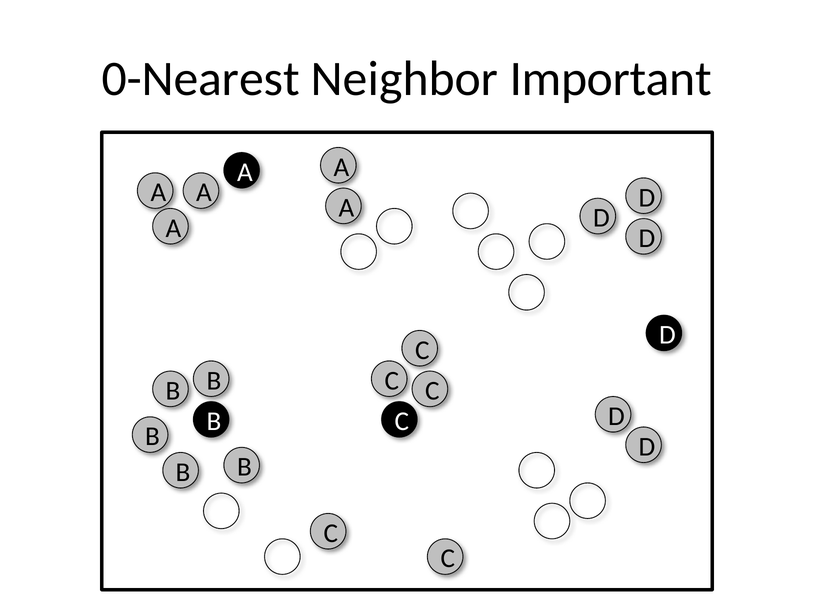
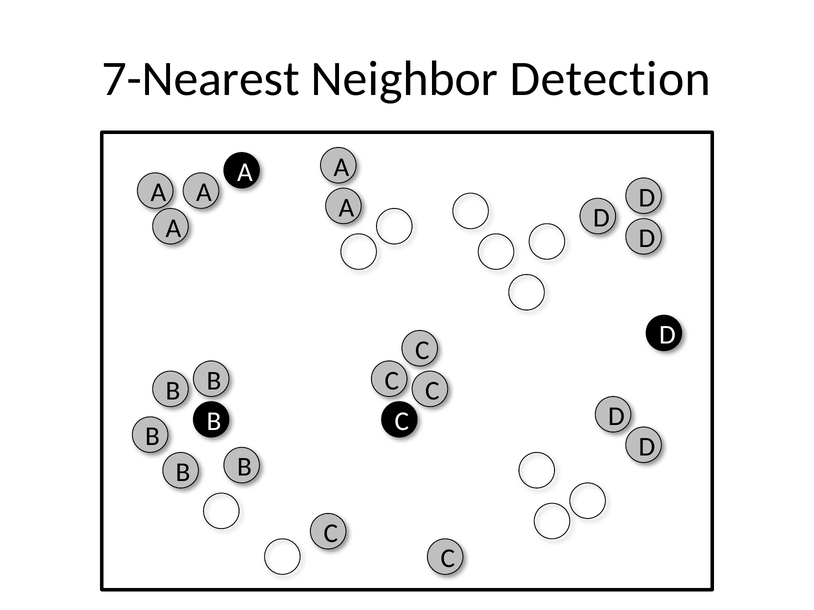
0-Nearest: 0-Nearest -> 7-Nearest (201, 79)
Important: Important -> Detection (610, 79)
